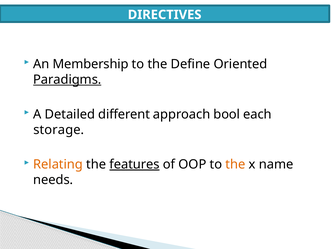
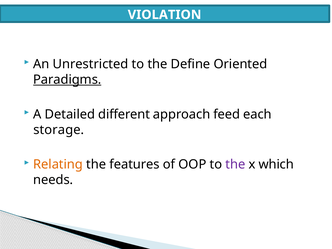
DIRECTIVES: DIRECTIVES -> VIOLATION (165, 15)
Membership: Membership -> Unrestricted (91, 64)
bool: bool -> feed (227, 114)
features underline: present -> none (134, 164)
the colour: orange -> purple (235, 164)
name: name -> which (276, 164)
